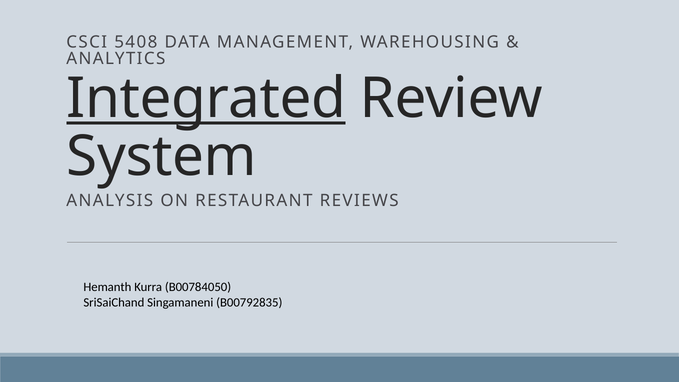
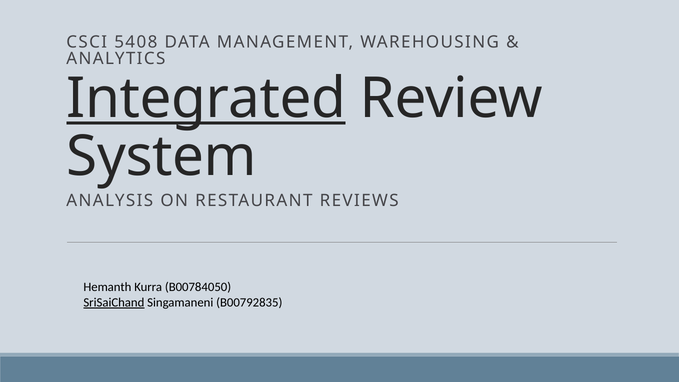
SriSaiChand underline: none -> present (114, 302)
